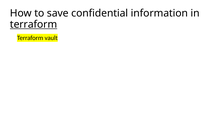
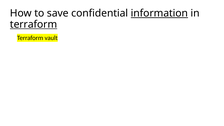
information underline: none -> present (159, 13)
